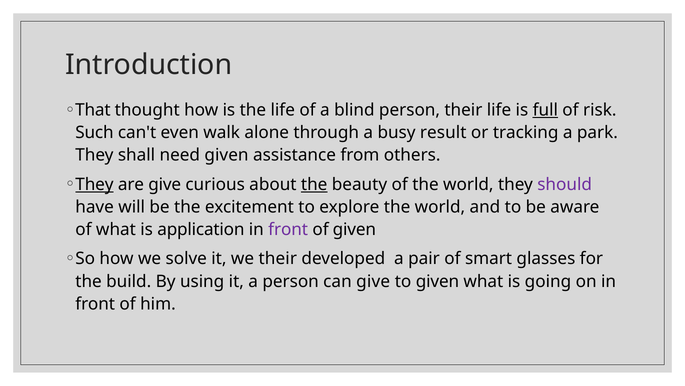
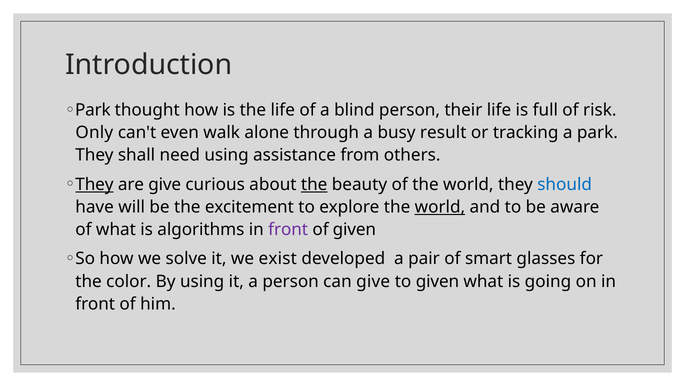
That: That -> Park (93, 110)
full underline: present -> none (545, 110)
Such: Such -> Only (94, 132)
need given: given -> using (227, 155)
should colour: purple -> blue (565, 184)
world underline: none -> present (440, 207)
application: application -> algorithms (201, 229)
we their: their -> exist (278, 258)
build: build -> color (129, 281)
